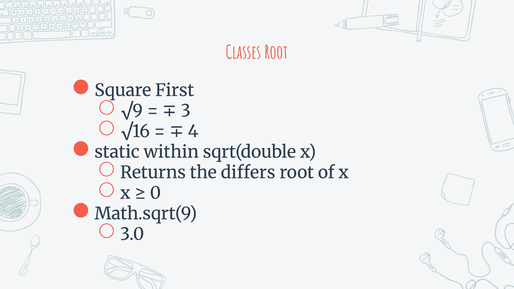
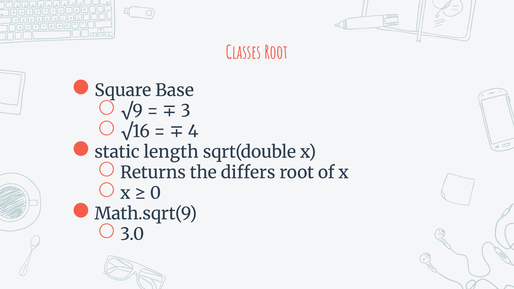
First: First -> Base (175, 90)
within: within -> length (171, 152)
